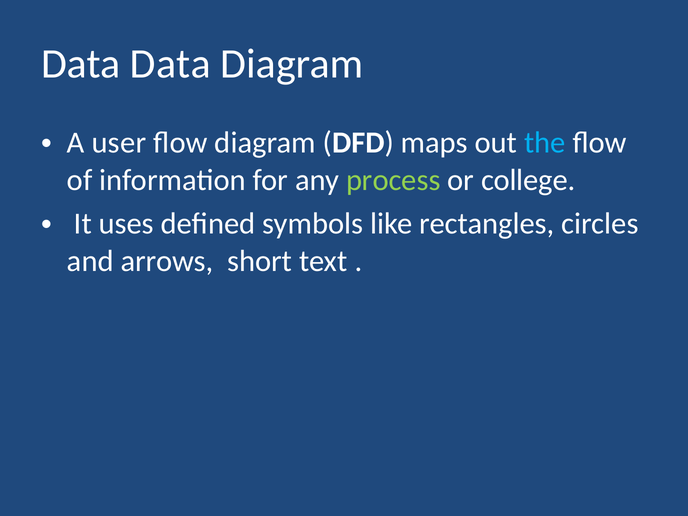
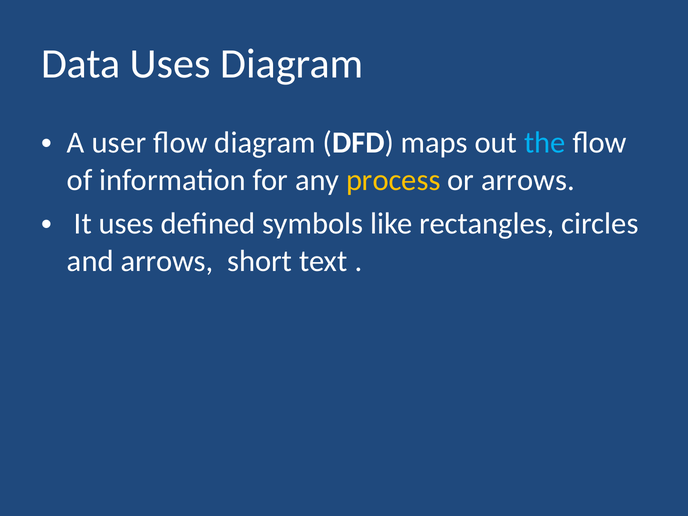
Data Data: Data -> Uses (170, 64)
process colour: light green -> yellow (393, 180)
or college: college -> arrows (528, 180)
